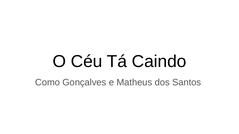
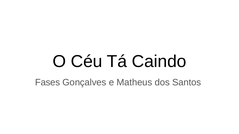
Como: Como -> Fases (48, 83)
